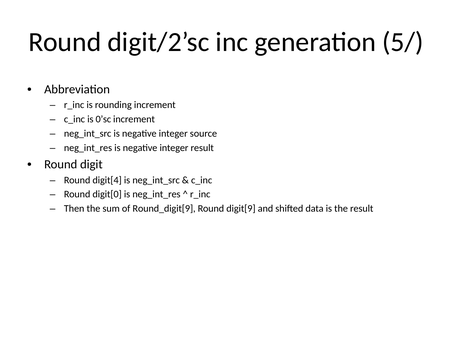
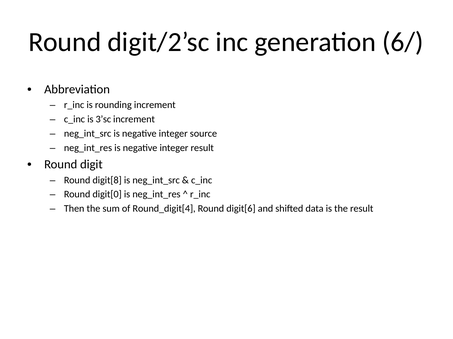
5/: 5/ -> 6/ (403, 42)
0’sc: 0’sc -> 3’sc (103, 120)
digit[4: digit[4 -> digit[8 (107, 180)
Round_digit[9: Round_digit[9 -> Round_digit[4 (164, 209)
digit[9: digit[9 -> digit[6 (241, 209)
